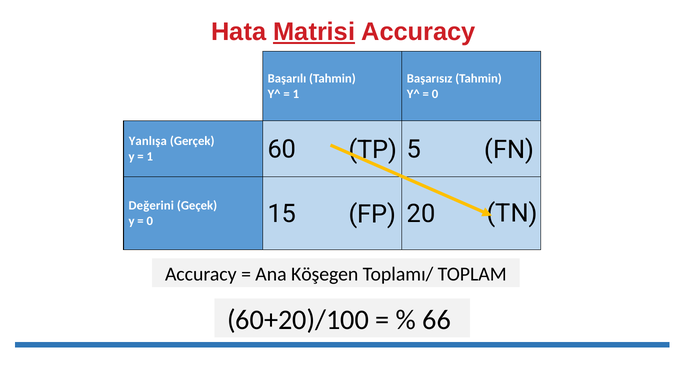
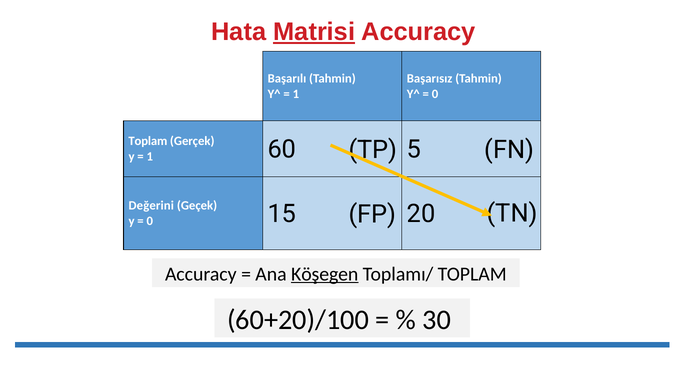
Yanlışa: Yanlışa -> Toplam (148, 141)
Köşegen underline: none -> present (325, 274)
66: 66 -> 30 (437, 319)
